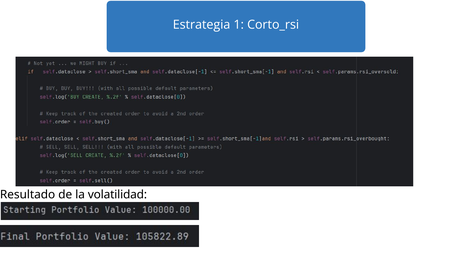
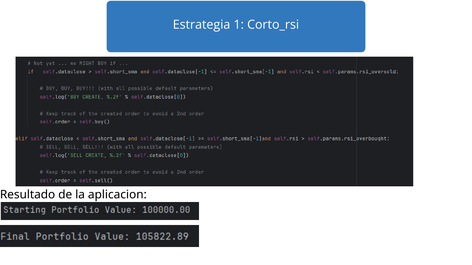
volatilidad: volatilidad -> aplicacion (117, 195)
